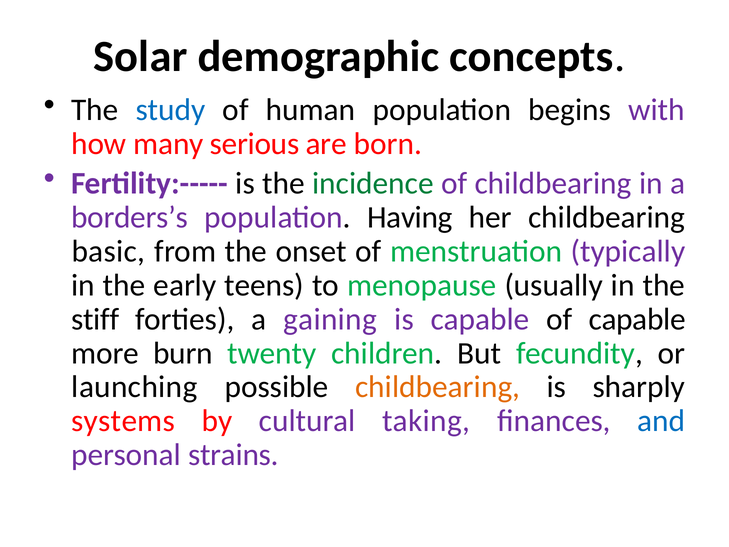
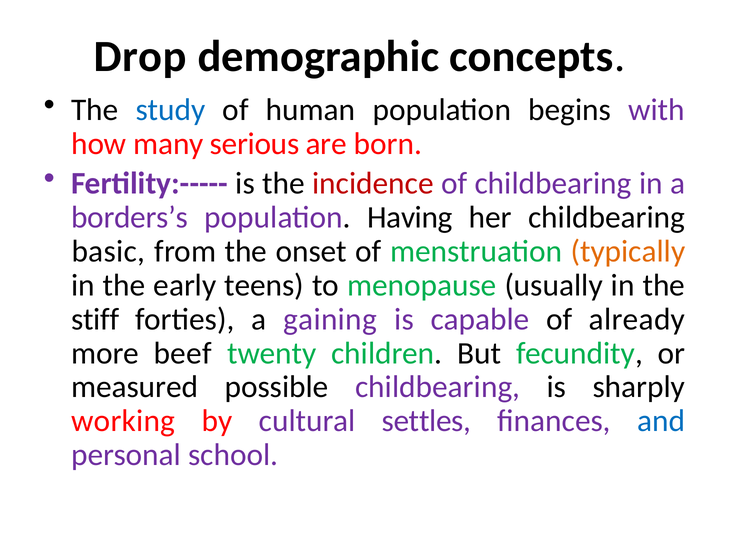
Solar: Solar -> Drop (140, 57)
incidence colour: green -> red (373, 183)
typically colour: purple -> orange (628, 251)
of capable: capable -> already (637, 319)
burn: burn -> beef (183, 353)
launching: launching -> measured (135, 387)
childbearing colour: orange -> purple (438, 387)
systems: systems -> working (123, 421)
taking: taking -> settles (426, 421)
strains: strains -> school (233, 455)
